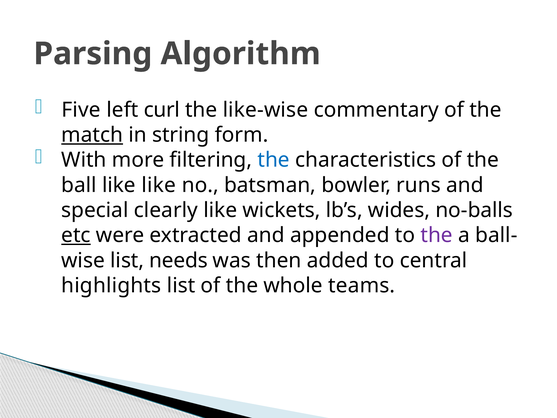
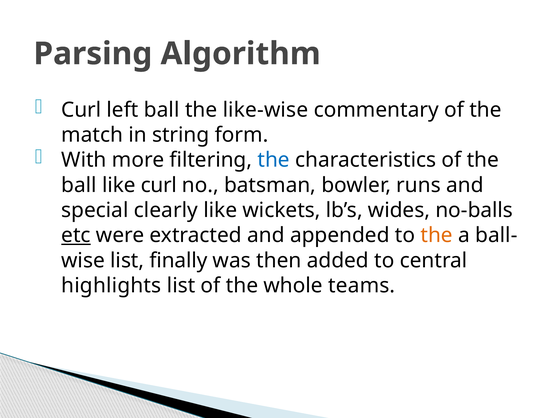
Five: Five -> Curl (81, 110)
left curl: curl -> ball (162, 110)
match underline: present -> none (92, 135)
like like: like -> curl (159, 185)
the colour: purple -> orange (437, 235)
needs: needs -> finally (178, 260)
